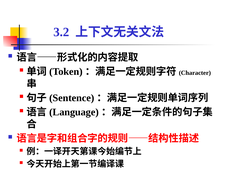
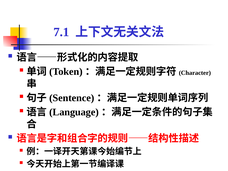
3.2: 3.2 -> 7.1 (61, 32)
